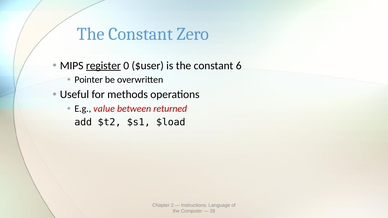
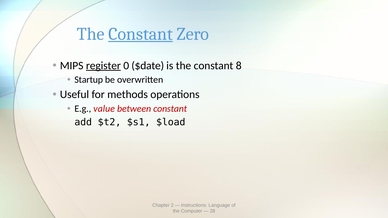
Constant underline: none -> present (141, 34)
$user: $user -> $date (148, 66)
6: 6 -> 8 (239, 66)
Pointer: Pointer -> Startup (89, 80)
between returned: returned -> constant (170, 109)
